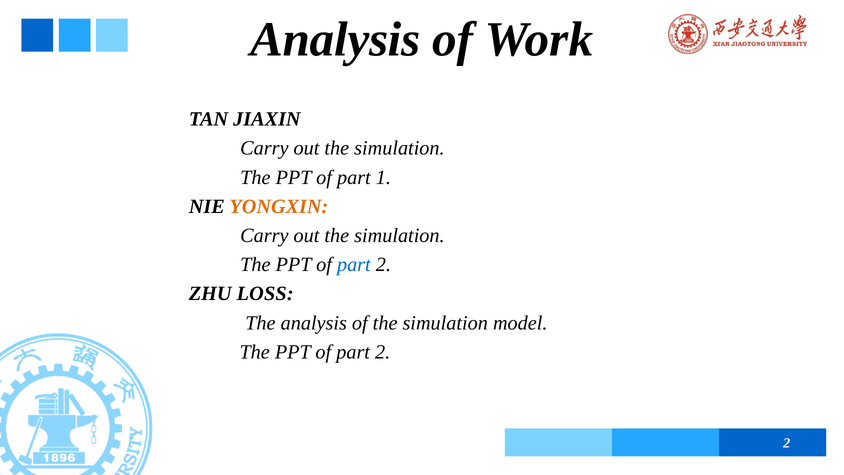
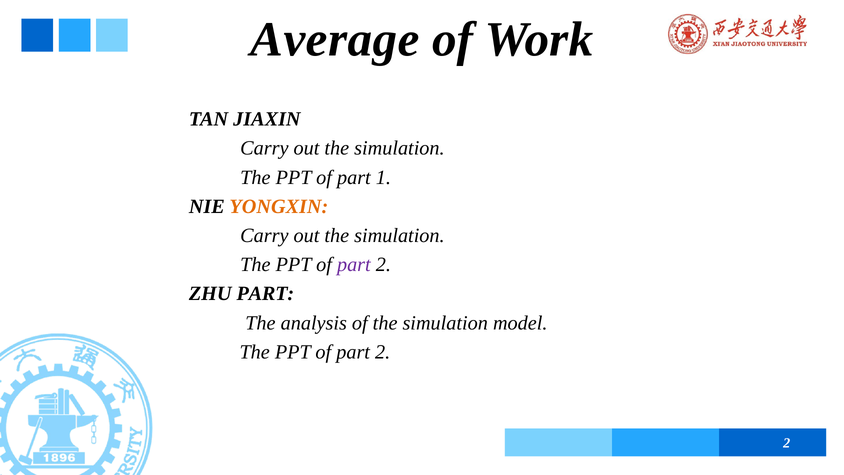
Analysis: Analysis -> Average (335, 39)
part colour: blue -> purple (354, 265)
ZHU LOSS: LOSS -> PART (265, 294)
